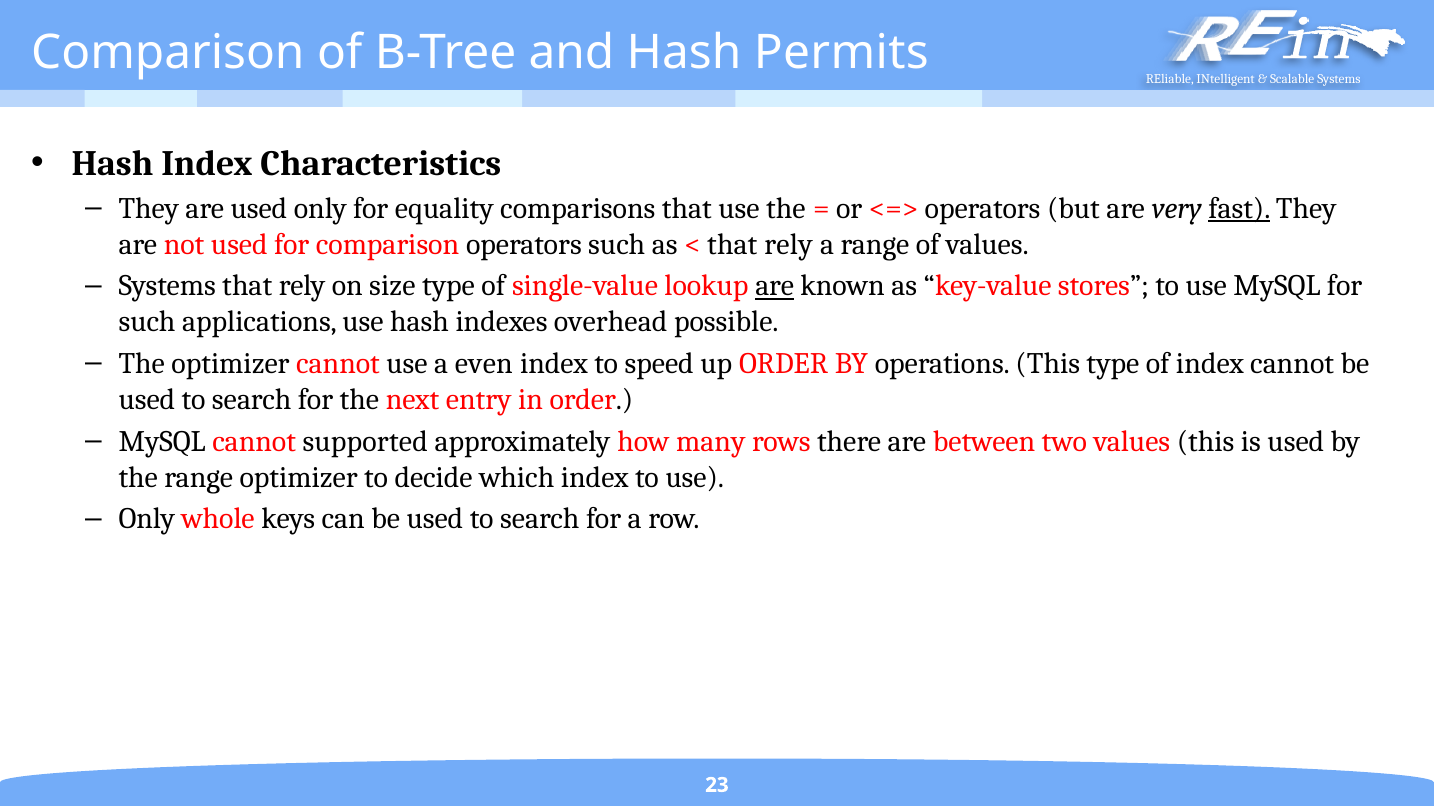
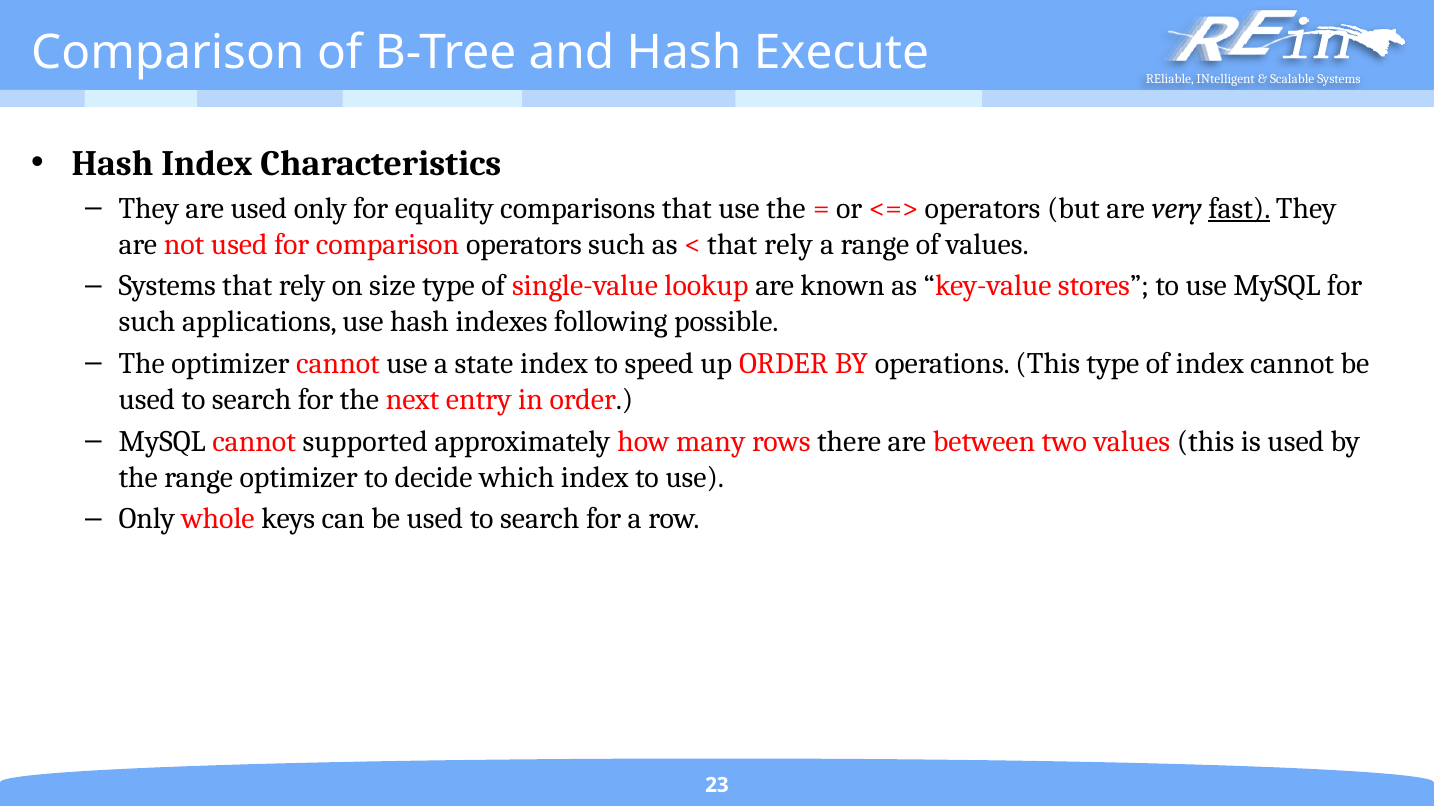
Permits: Permits -> Execute (842, 52)
are underline: present -> none (775, 286)
overhead: overhead -> following (611, 322)
even: even -> state (484, 364)
